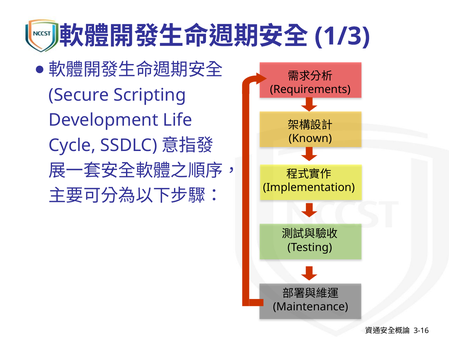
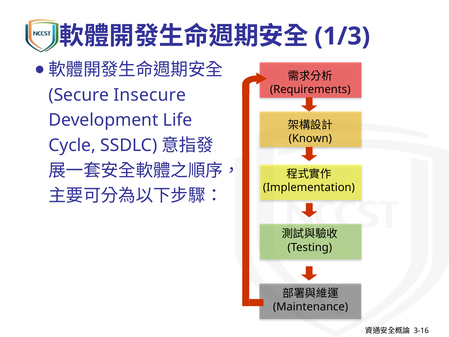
Scripting: Scripting -> Insecure (150, 95)
